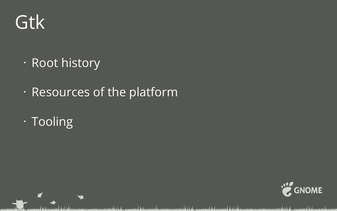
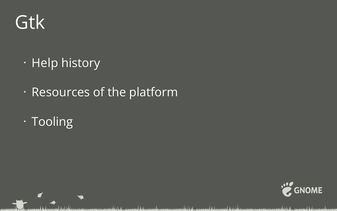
Root: Root -> Help (45, 63)
